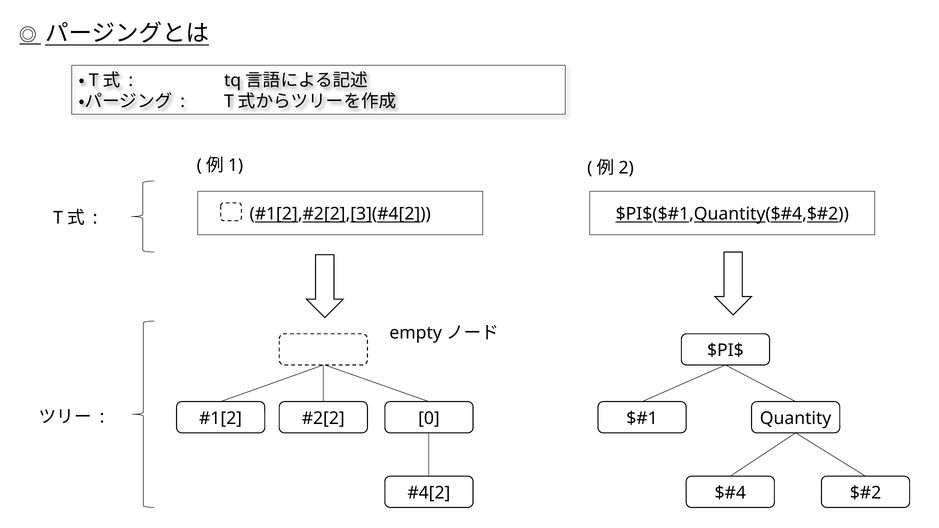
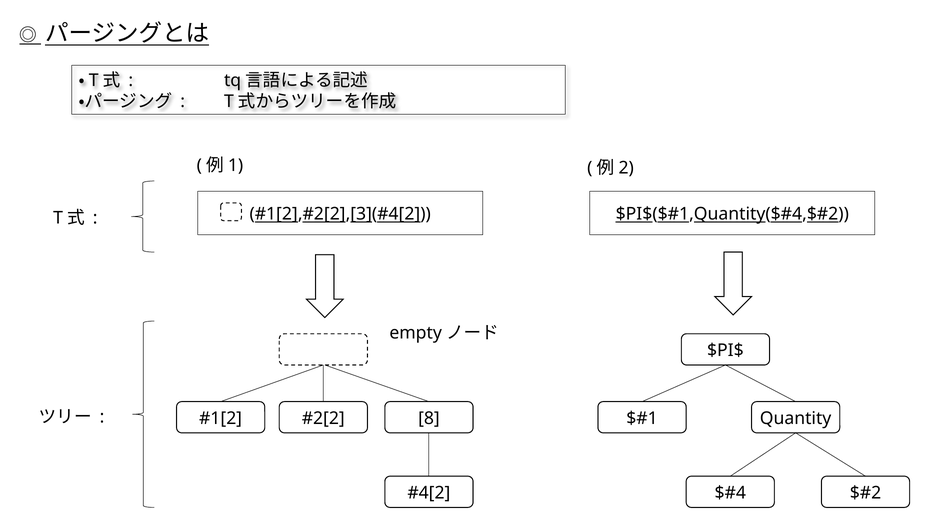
0: 0 -> 8 (429, 419)
